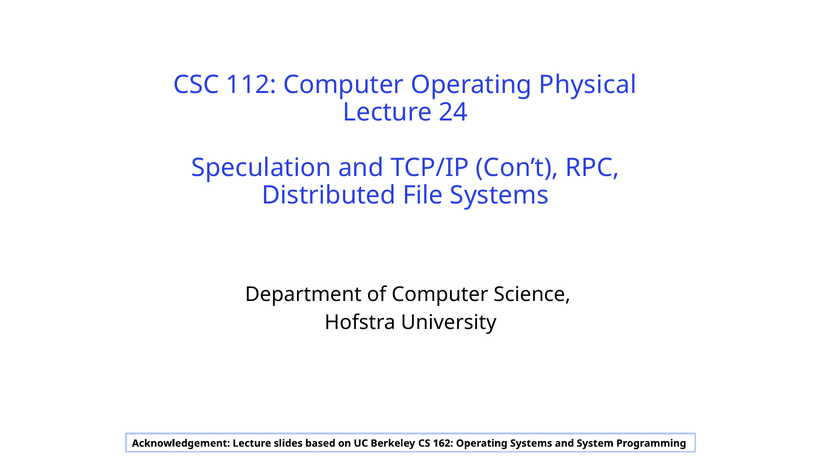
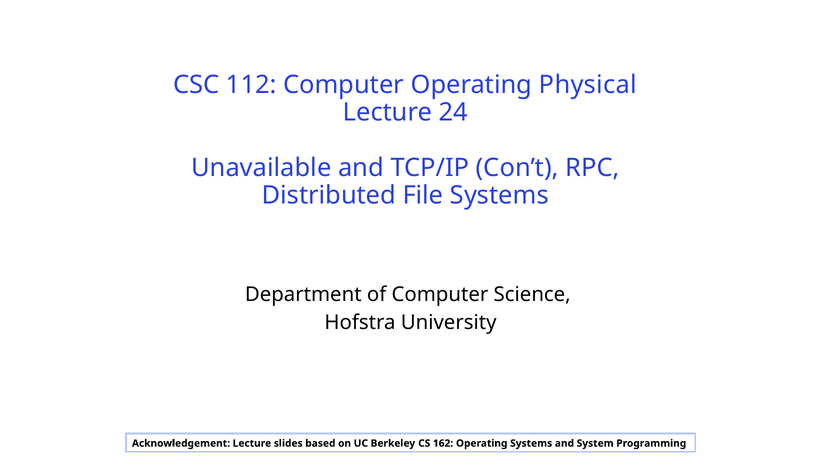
Speculation: Speculation -> Unavailable (261, 168)
